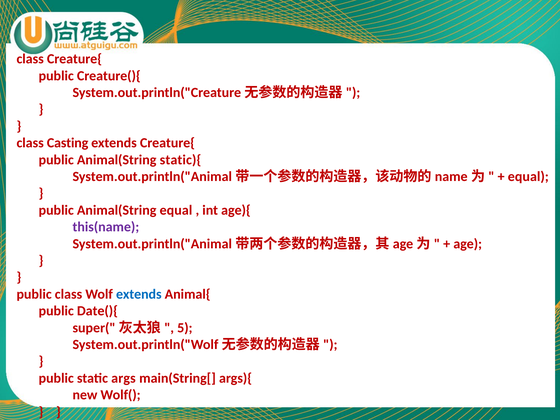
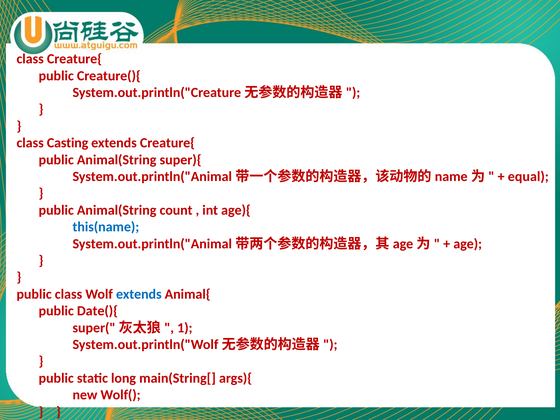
static){: static){ -> super){ (181, 160)
Animal(String equal: equal -> count (176, 210)
this(name colour: purple -> blue (106, 227)
5: 5 -> 1 (185, 328)
args: args -> long (124, 378)
